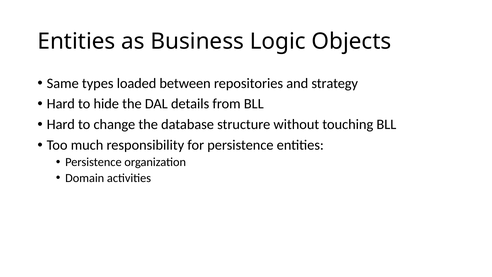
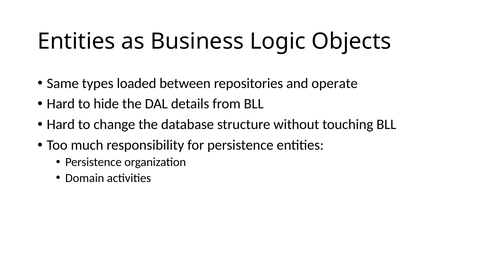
strategy: strategy -> operate (335, 83)
